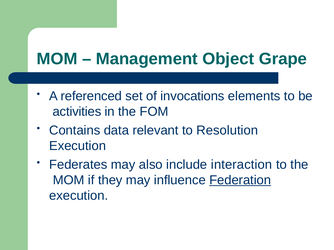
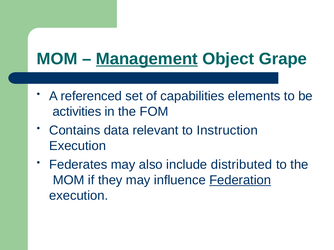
Management underline: none -> present (147, 59)
invocations: invocations -> capabilities (192, 96)
Resolution: Resolution -> Instruction (227, 131)
interaction: interaction -> distributed (242, 165)
